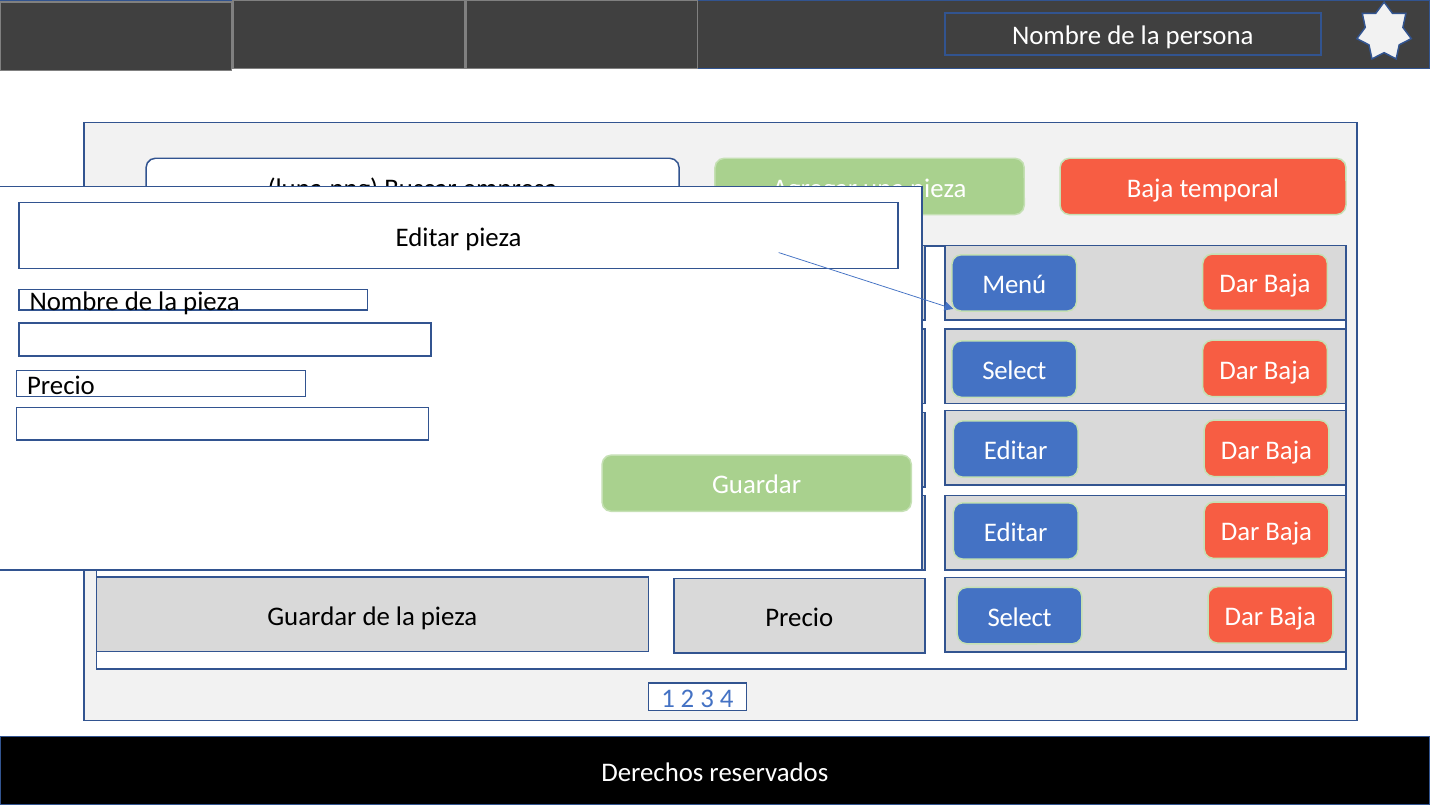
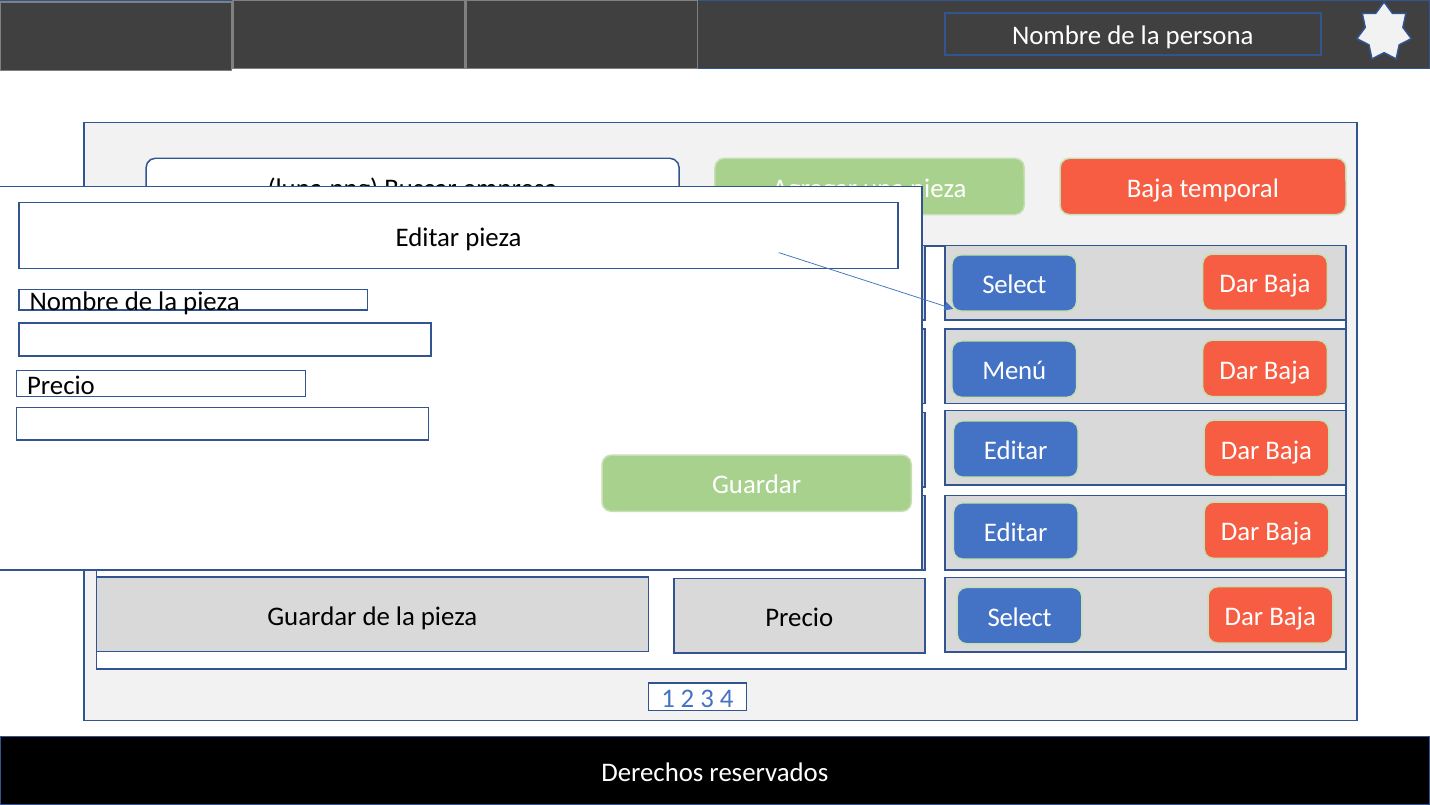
Menú: Menú -> Select (1014, 285)
Select: Select -> Menú (1014, 371)
